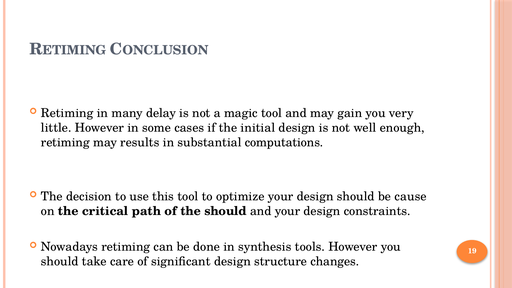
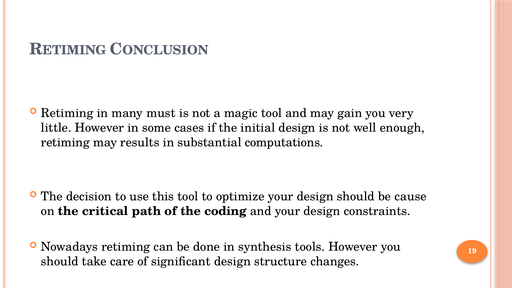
delay: delay -> must (161, 113)
the should: should -> coding (226, 211)
